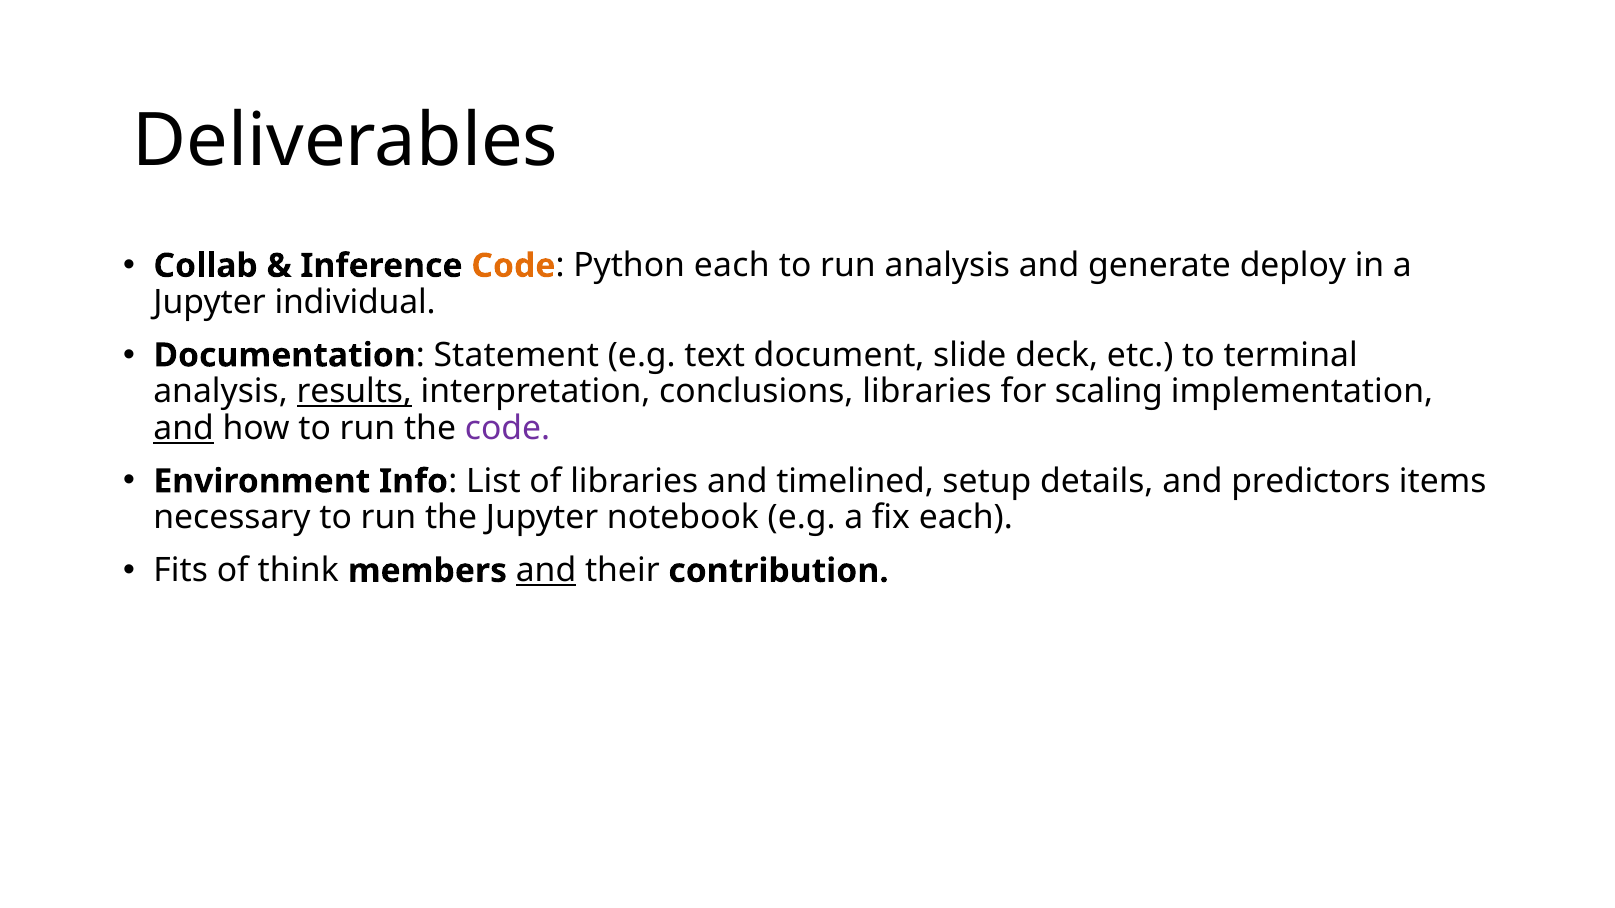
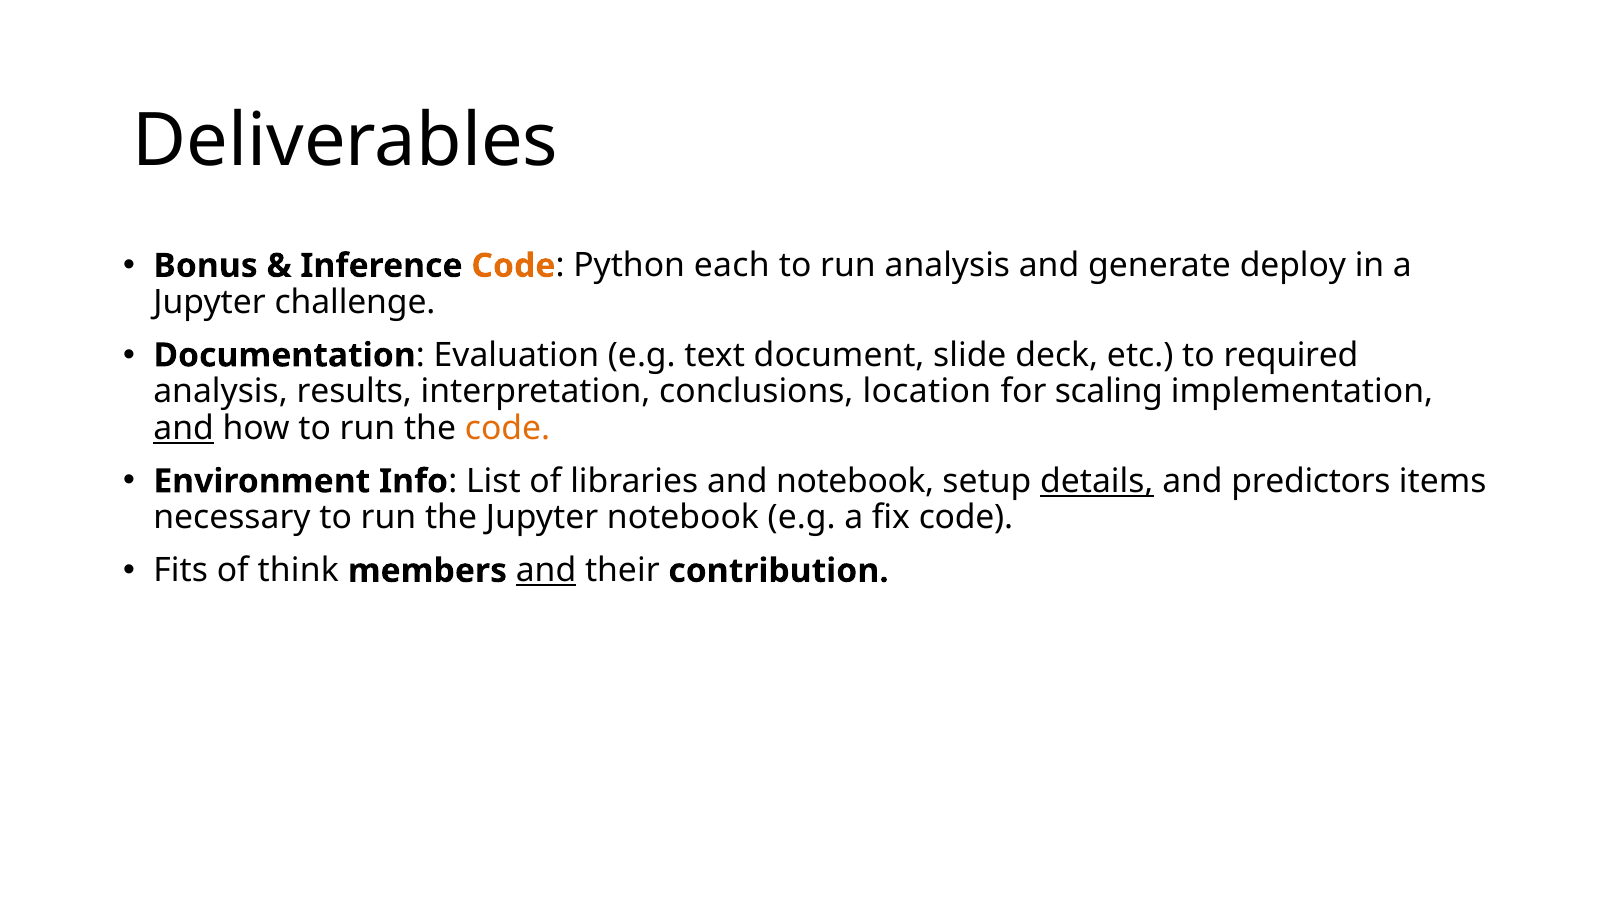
Collab: Collab -> Bonus (206, 266)
individual: individual -> challenge (355, 302)
Statement: Statement -> Evaluation (516, 356)
terminal: terminal -> required (1291, 356)
results underline: present -> none (354, 392)
conclusions libraries: libraries -> location (927, 392)
code colour: purple -> orange (508, 428)
and timelined: timelined -> notebook (855, 481)
details underline: none -> present (1097, 481)
fix each: each -> code (966, 518)
